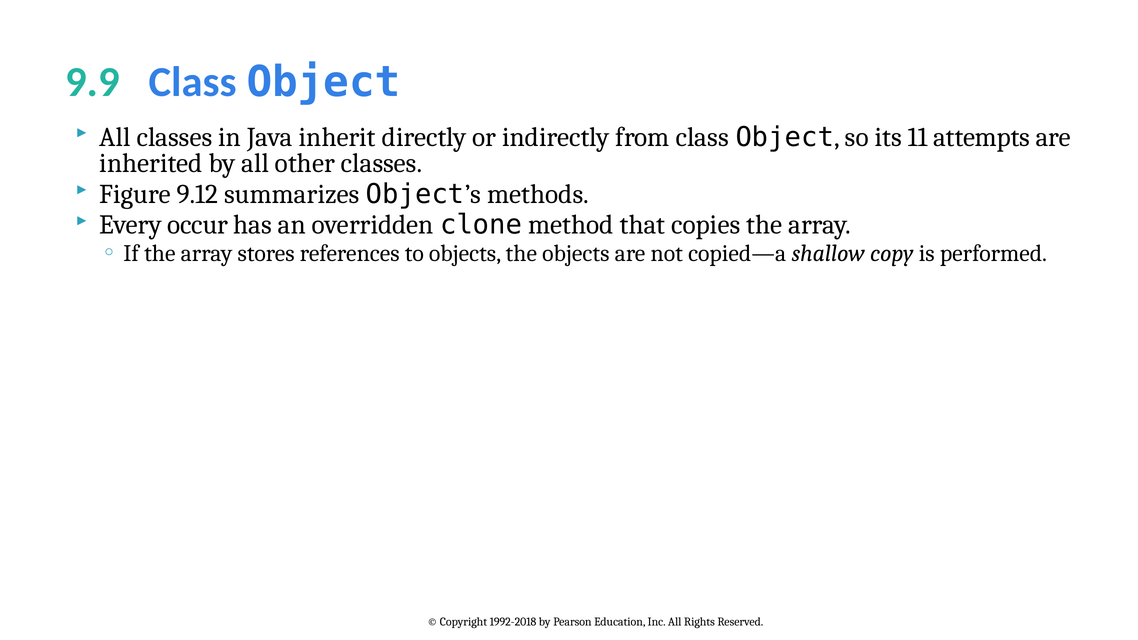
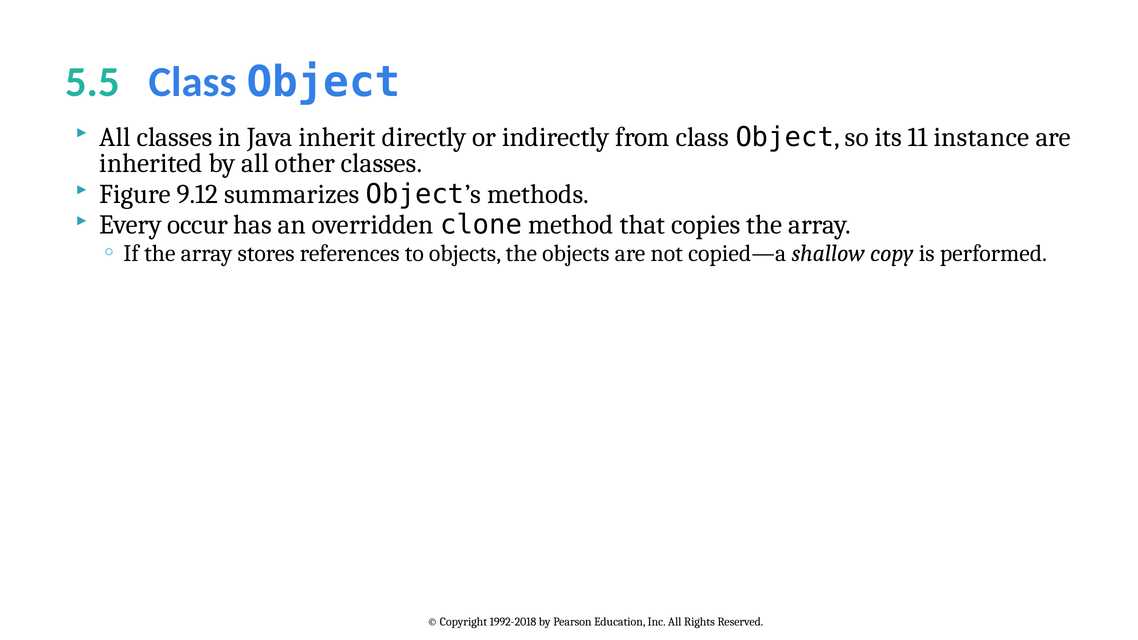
9.9: 9.9 -> 5.5 (93, 82)
attempts: attempts -> instance (981, 137)
